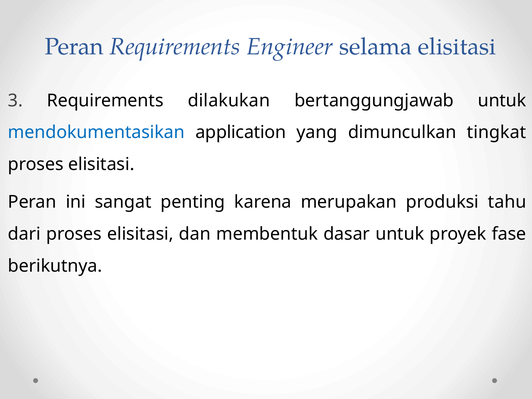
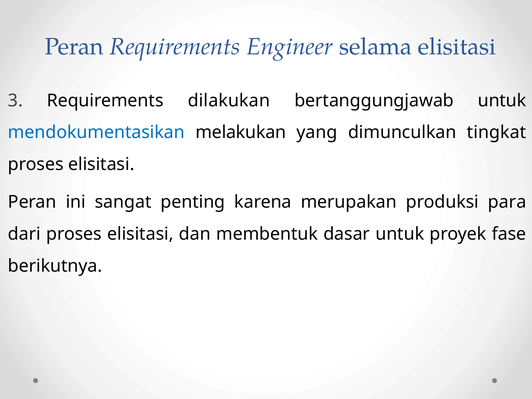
application: application -> melakukan (241, 132)
tahu: tahu -> para (507, 202)
